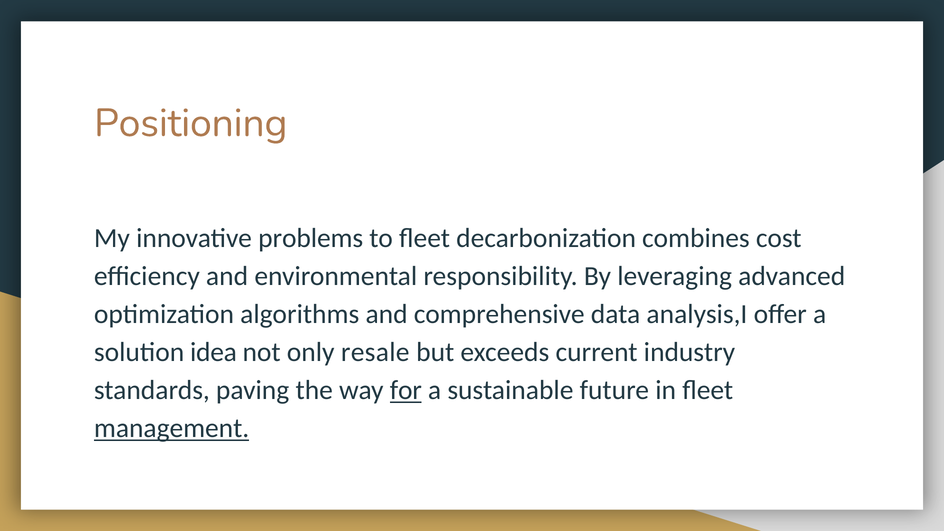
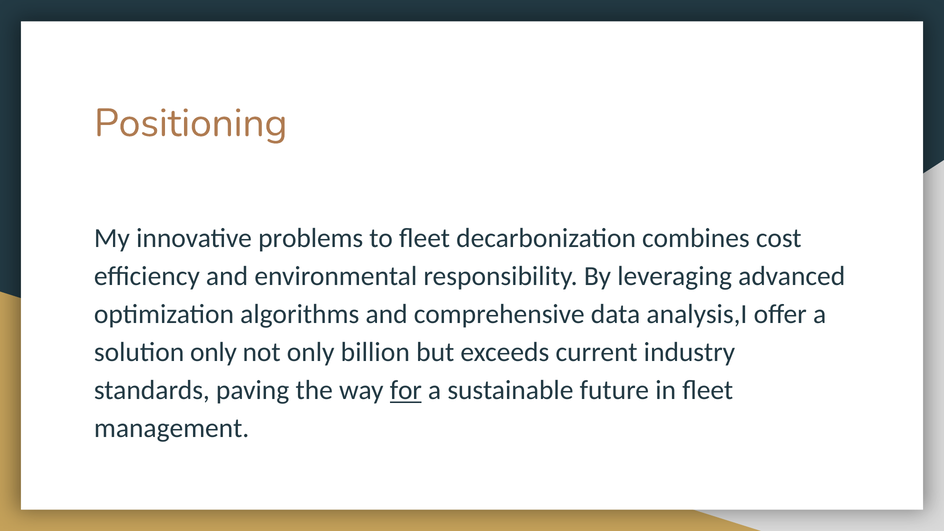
solution idea: idea -> only (213, 352)
resale: resale -> billion (375, 352)
management underline: present -> none (172, 428)
